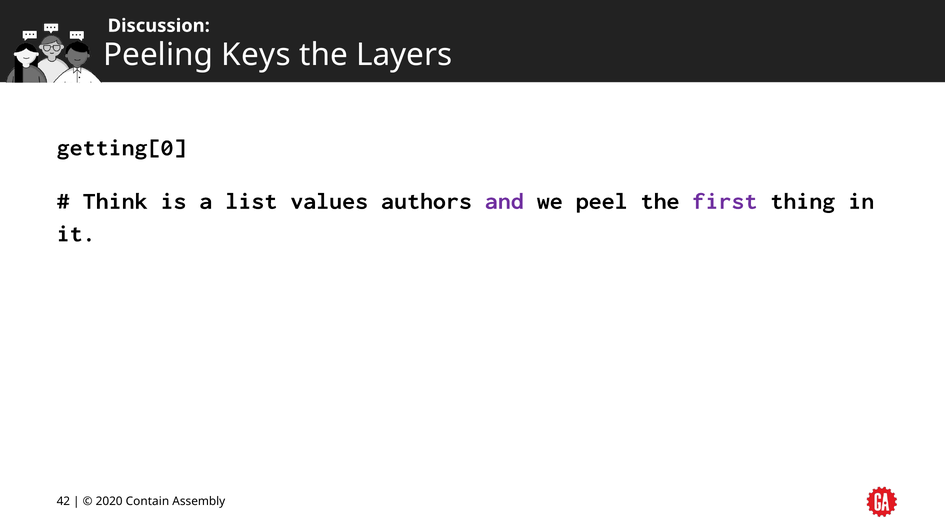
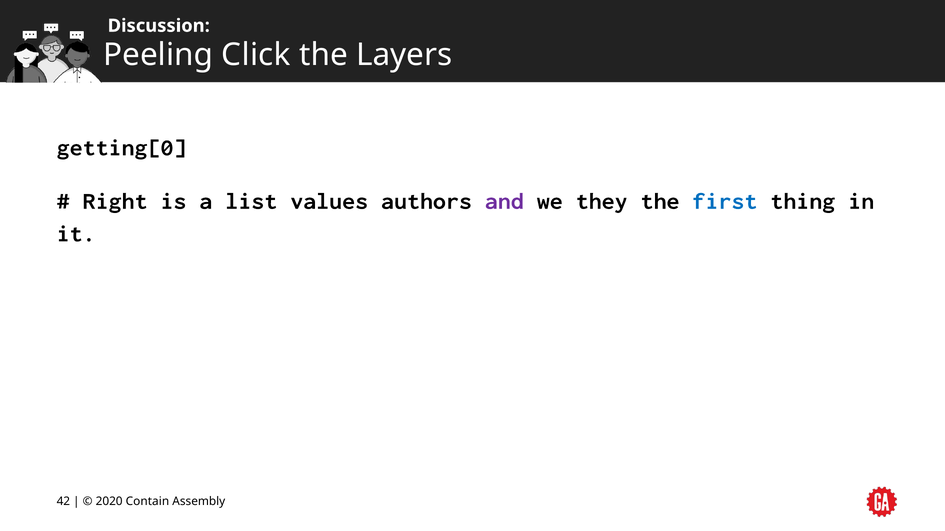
Keys: Keys -> Click (256, 55)
Think: Think -> Right (115, 201)
peel: peel -> they (602, 201)
first colour: purple -> blue (725, 201)
